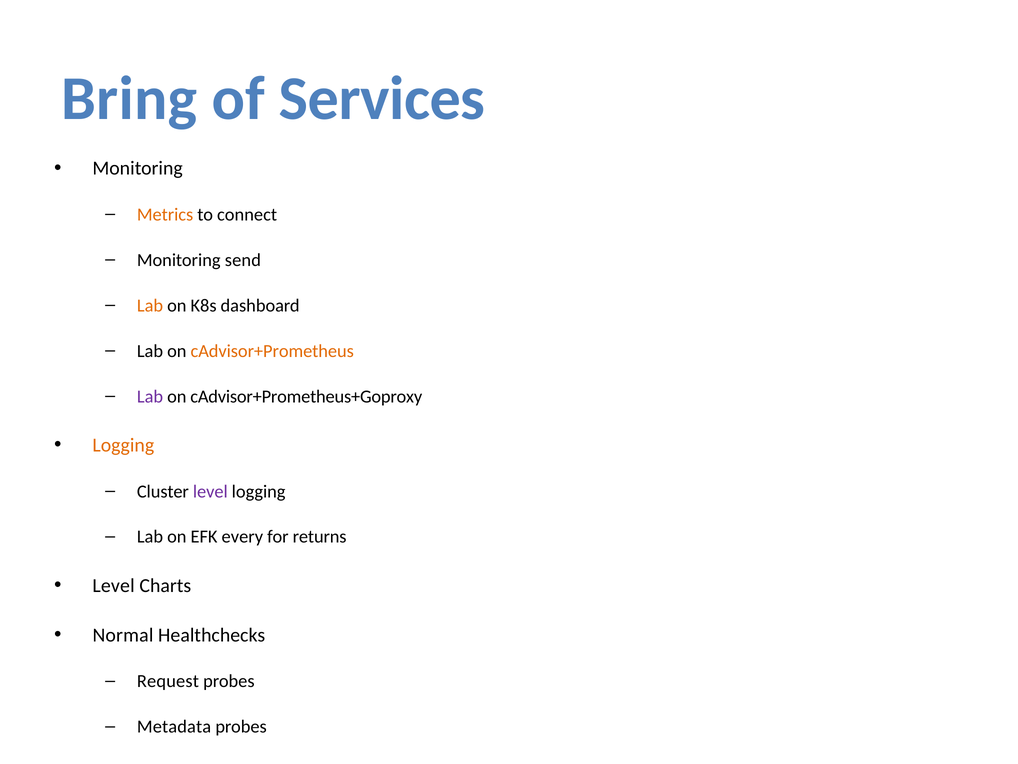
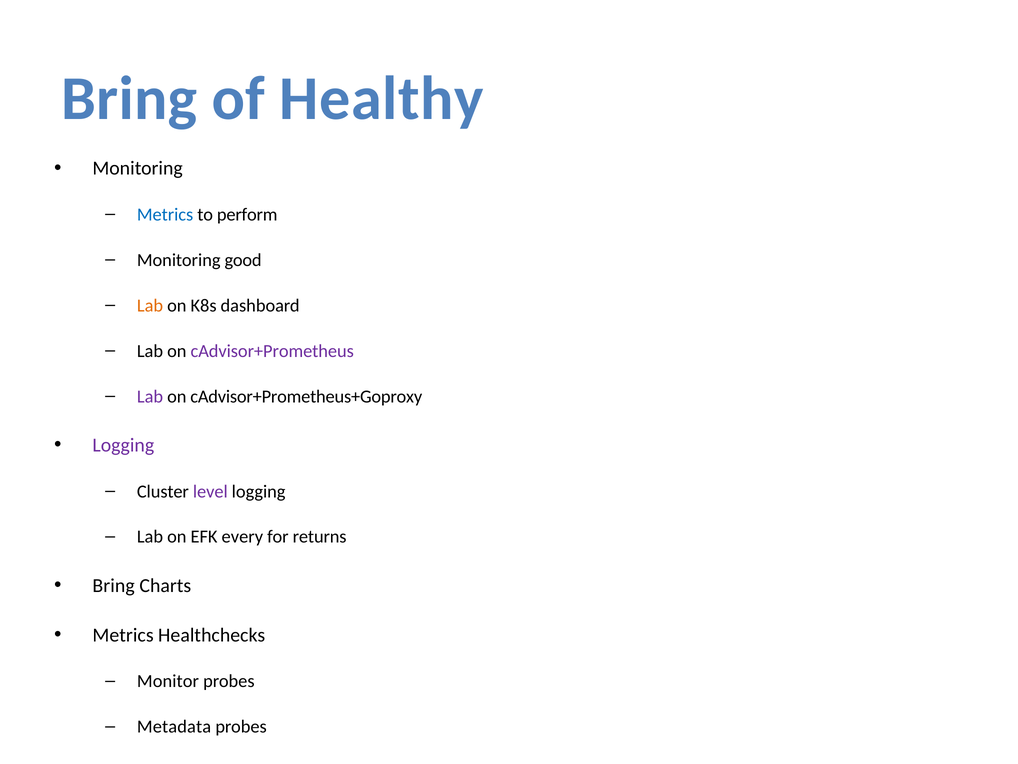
Services: Services -> Healthy (382, 99)
Metrics colour: orange -> blue (165, 214)
connect: connect -> perform (247, 214)
send: send -> good (243, 260)
cAdvisor+Prometheus colour: orange -> purple (272, 351)
Logging colour: orange -> purple (123, 445)
Level: Level -> Bring (114, 585)
Normal: Normal -> Metrics (123, 635)
Request: Request -> Monitor (168, 681)
